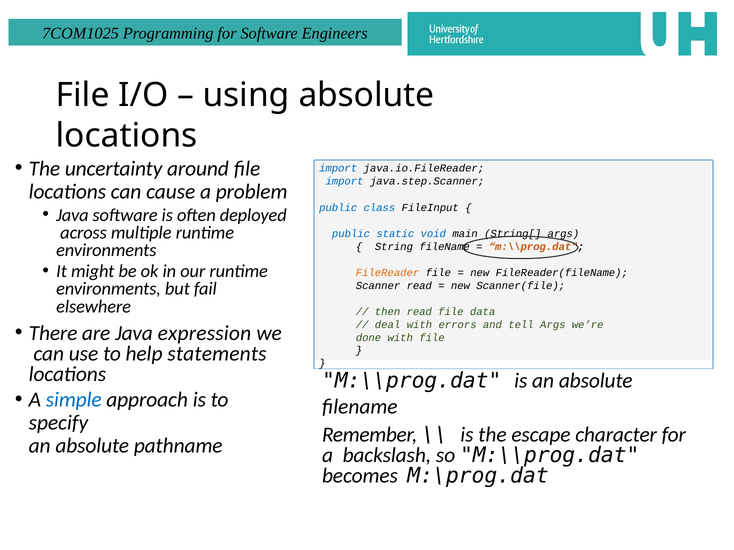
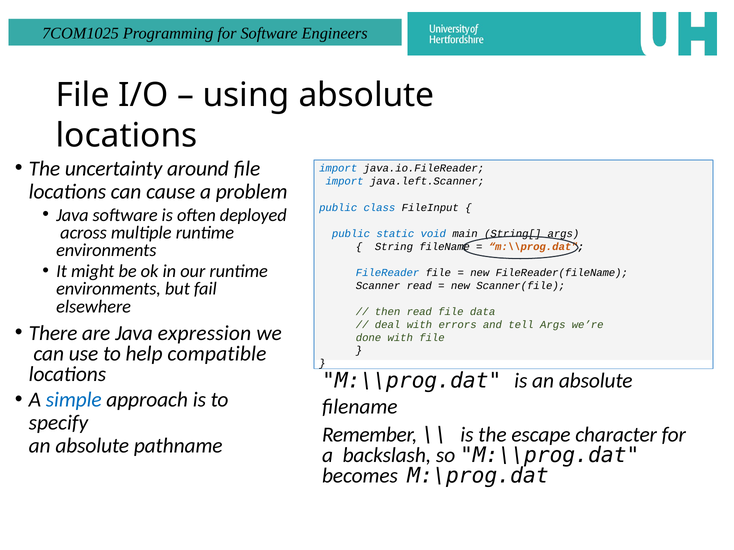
java.step.Scanner: java.step.Scanner -> java.left.Scanner (427, 181)
FileReader colour: orange -> blue (388, 273)
statements: statements -> compatible (217, 354)
